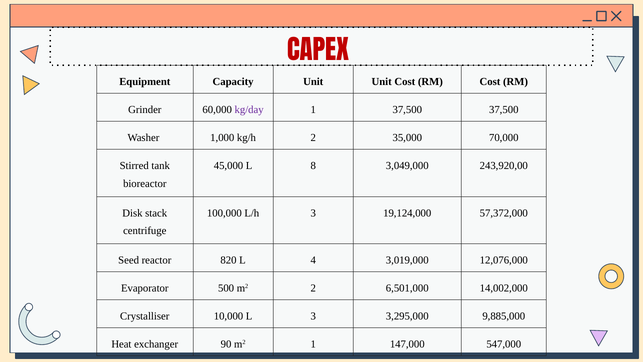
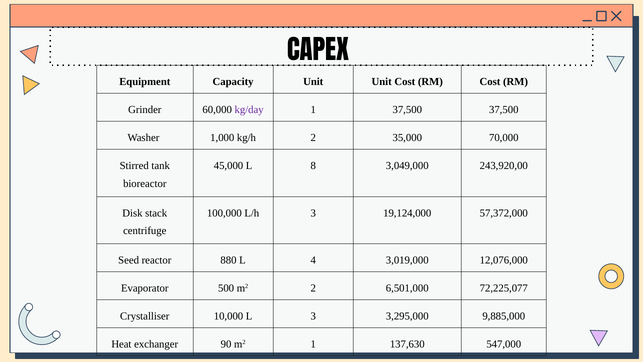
CAPEX colour: red -> black (318, 52)
820: 820 -> 880 (228, 260)
14,002,000: 14,002,000 -> 72,225,077 (504, 288)
147,000: 147,000 -> 137,630 (407, 344)
